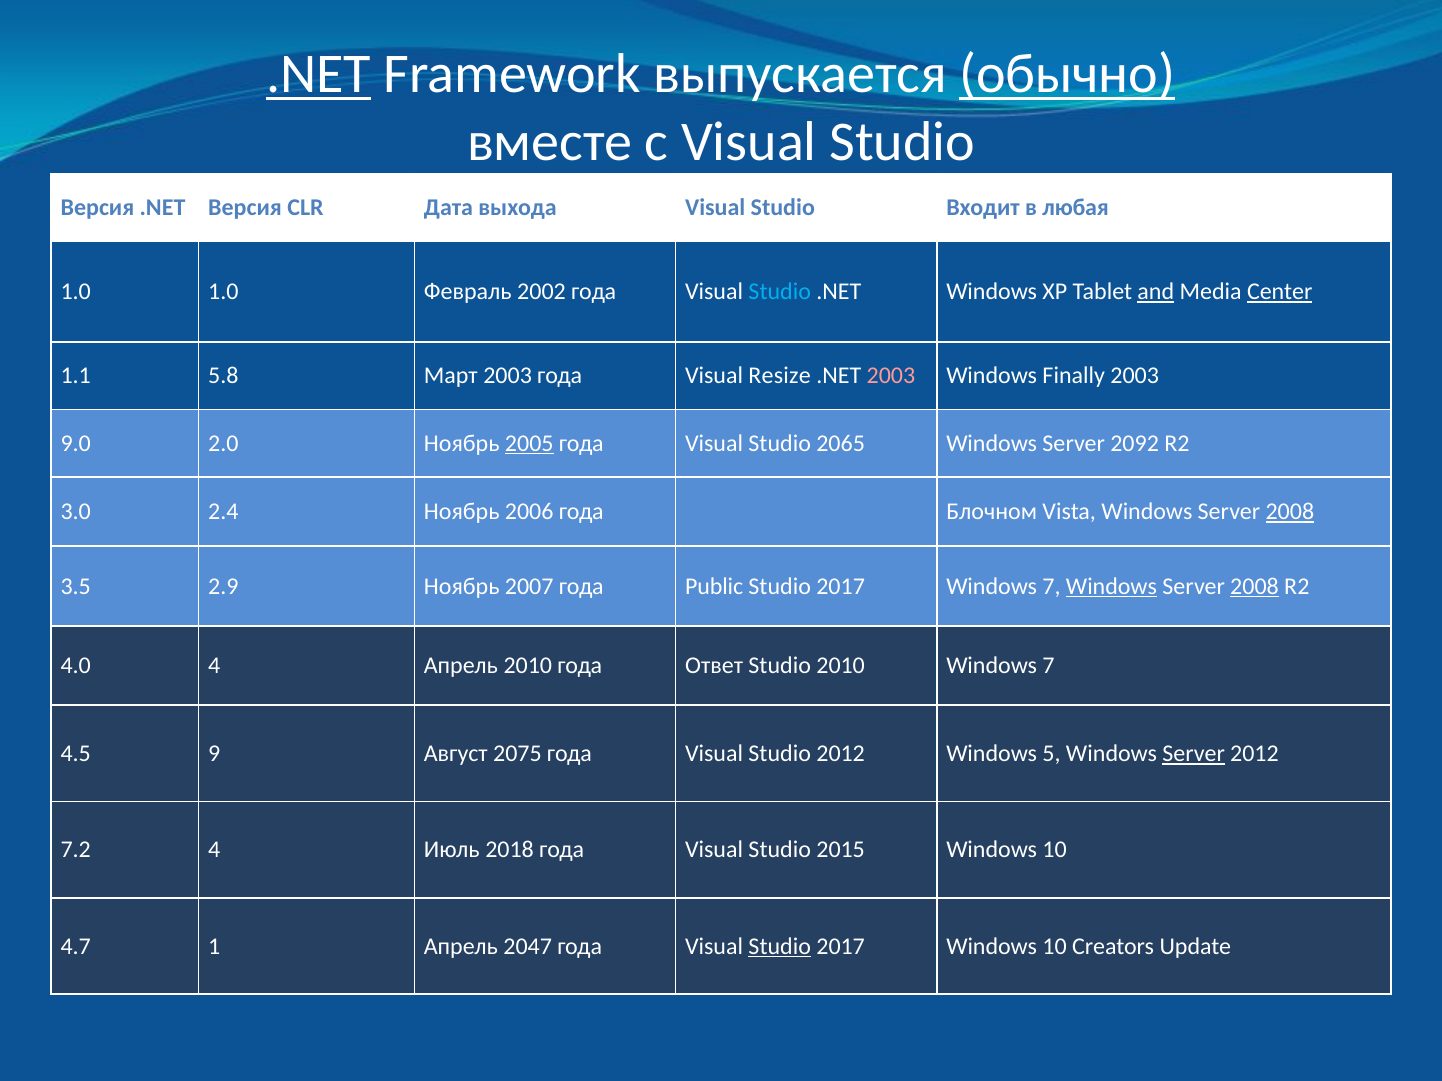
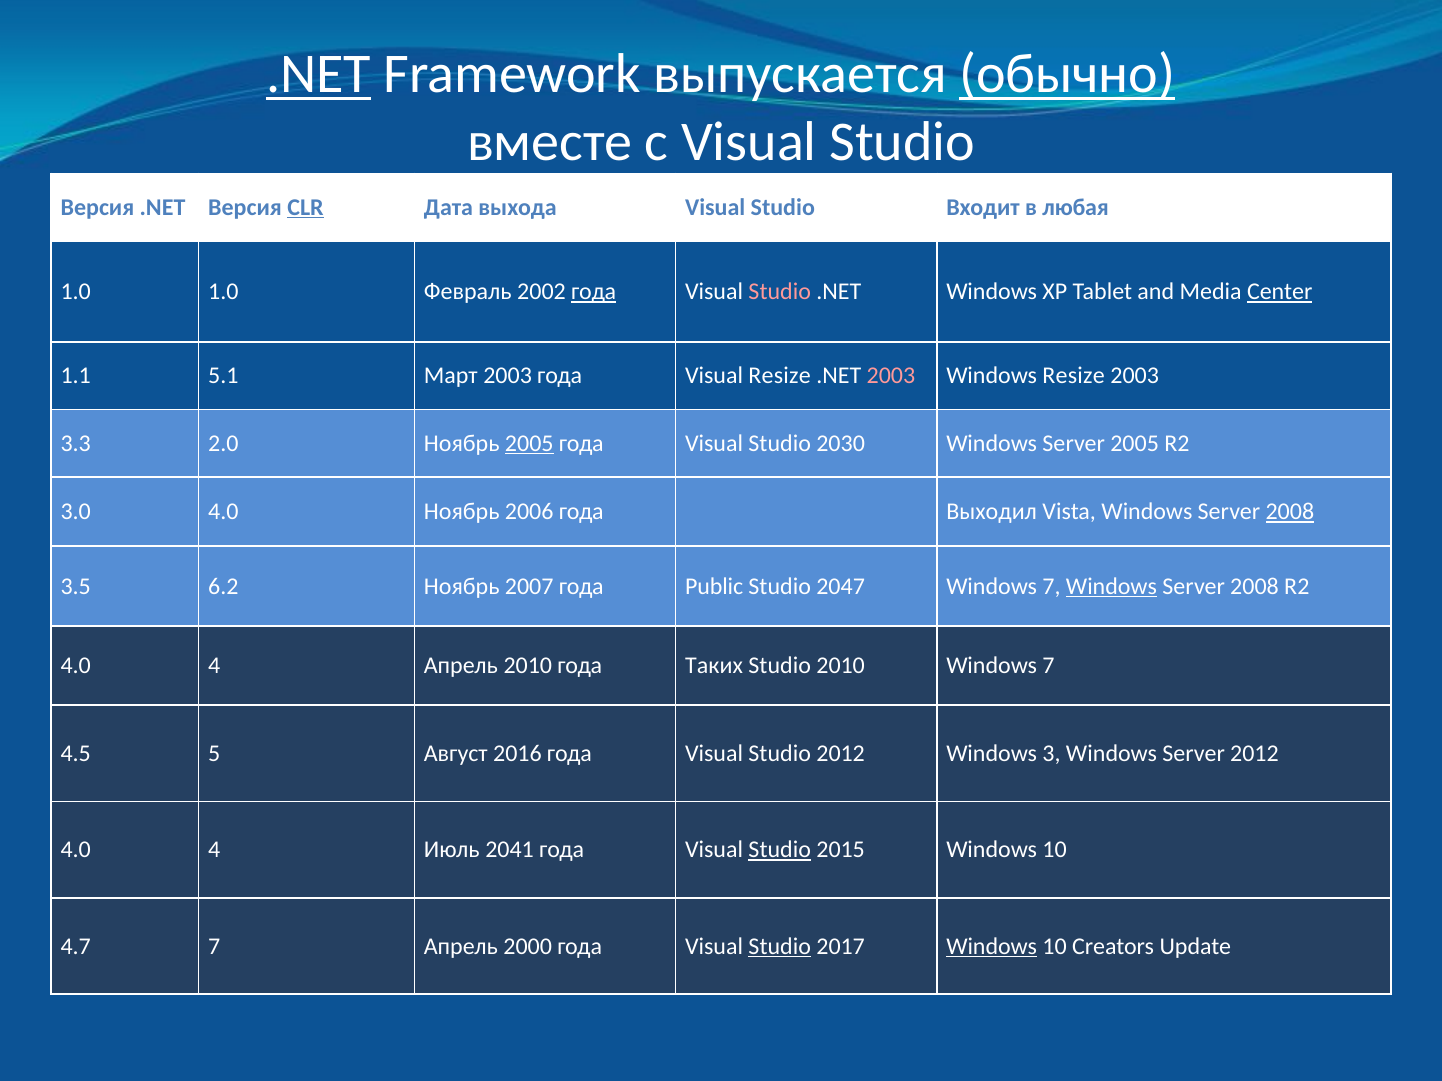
CLR underline: none -> present (305, 208)
года underline: none -> present (594, 292)
Studio colour: light blue -> pink (780, 292)
and underline: present -> none (1156, 292)
5.8: 5.8 -> 5.1 (223, 376)
Windows Finally: Finally -> Resize (1074, 376)
9.0: 9.0 -> 3.3 (76, 444)
2065: 2065 -> 2030 (841, 444)
Server 2092: 2092 -> 2005 (1135, 444)
3.0 2.4: 2.4 -> 4.0 (223, 512)
Блочном: Блочном -> Выходил (992, 512)
2.9: 2.9 -> 6.2 (223, 586)
2017: 2017 -> 2047 (841, 586)
2008 underline: present -> none (1255, 586)
Ответ: Ответ -> Таких (714, 666)
9: 9 -> 5 (214, 754)
2075: 2075 -> 2016 (517, 754)
5: 5 -> 3 (1052, 754)
Server underline: present -> none (1194, 754)
7.2: 7.2 -> 4.0 (76, 850)
2018: 2018 -> 2041 (510, 850)
Studio underline: none -> present (780, 850)
4.7 1: 1 -> 7 (214, 947)
2047: 2047 -> 2000 (528, 947)
Windows underline: none -> present (992, 947)
